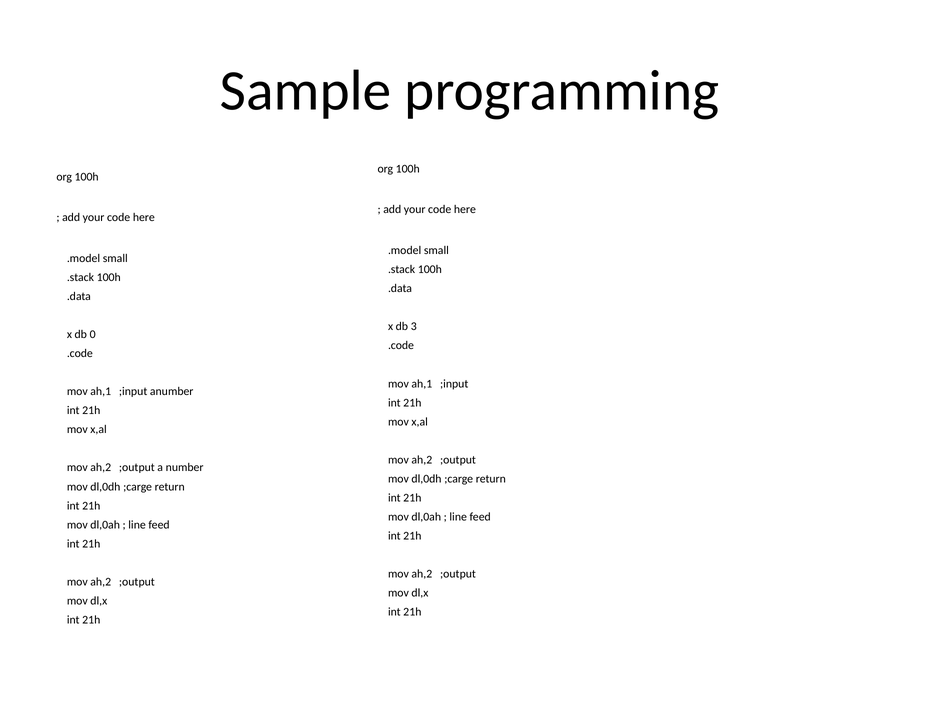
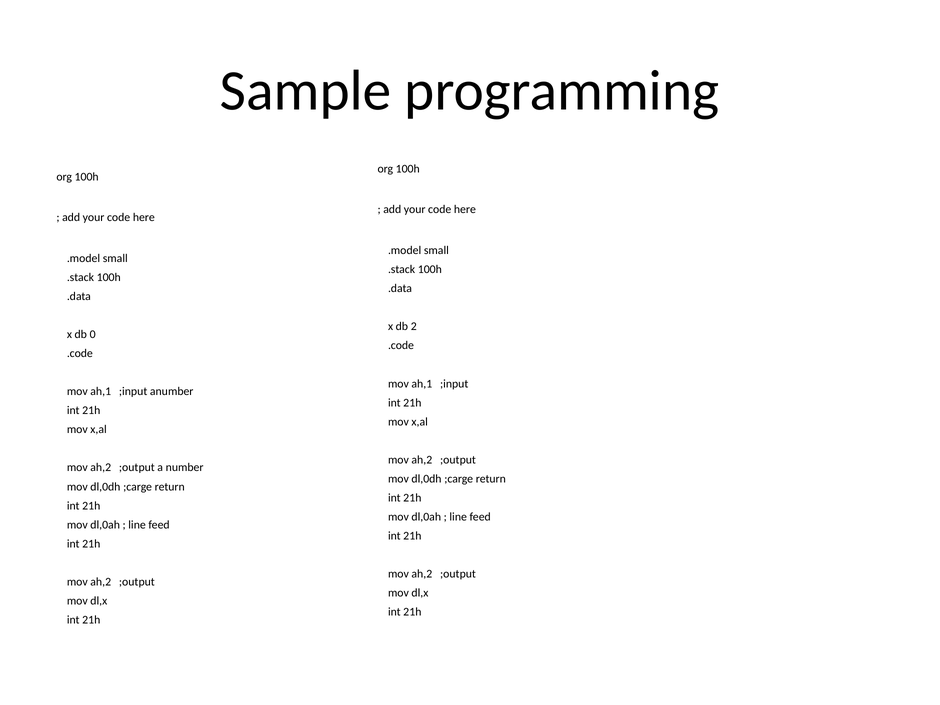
3: 3 -> 2 (414, 327)
